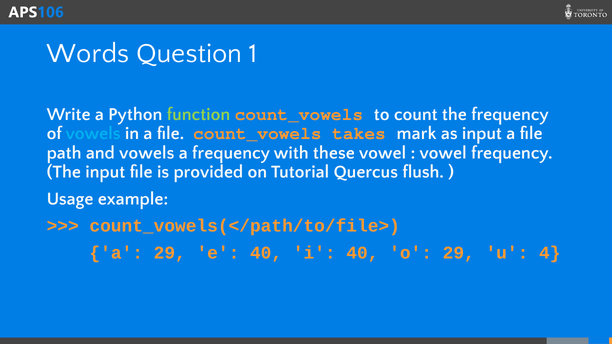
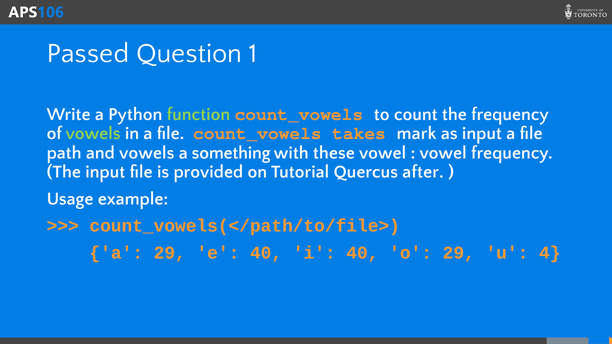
Words: Words -> Passed (88, 53)
vowels colour: light blue -> light green (93, 134)
a frequency: frequency -> something (231, 153)
flush: flush -> after (423, 172)
